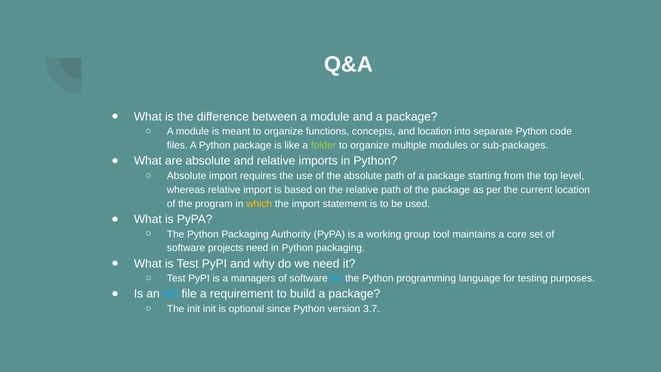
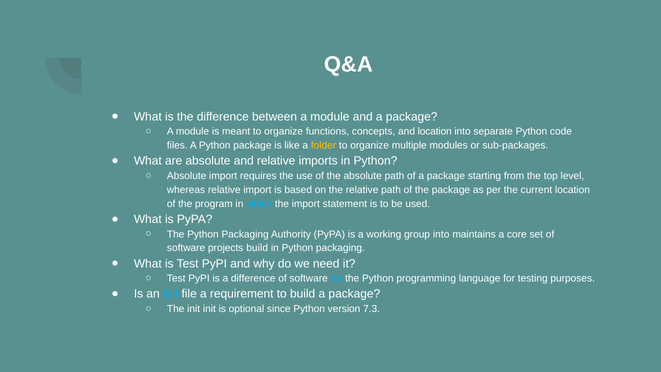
folder colour: light green -> yellow (324, 145)
which colour: yellow -> light blue (259, 204)
group tool: tool -> into (441, 234)
projects need: need -> build (257, 248)
a managers: managers -> difference (253, 278)
3.7: 3.7 -> 7.3 (372, 309)
